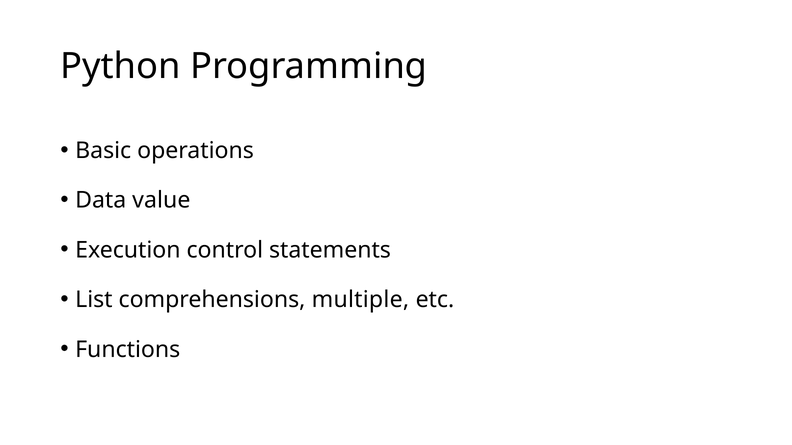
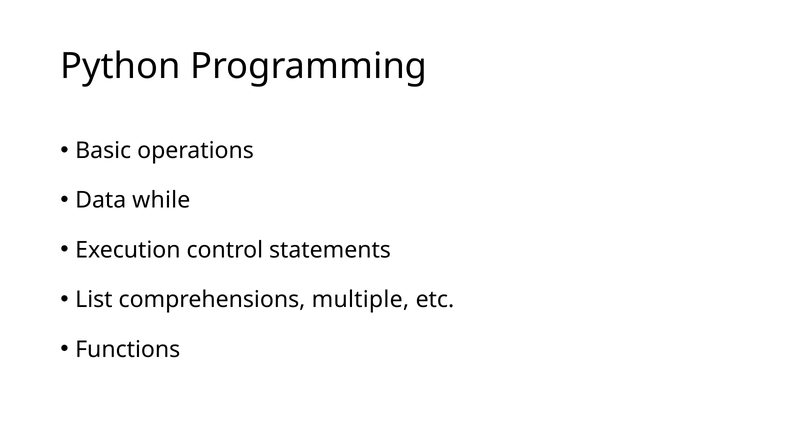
value: value -> while (161, 201)
